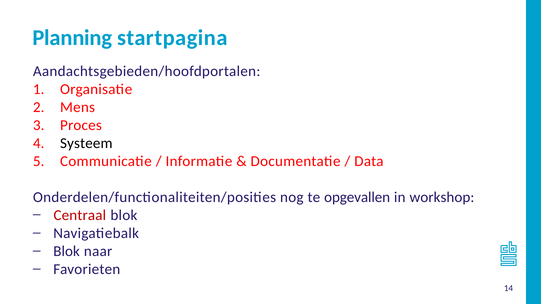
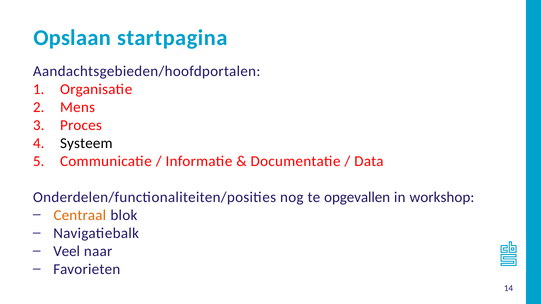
Planning: Planning -> Opslaan (72, 38)
Centraal colour: red -> orange (80, 215)
Blok: Blok -> Veel (67, 252)
